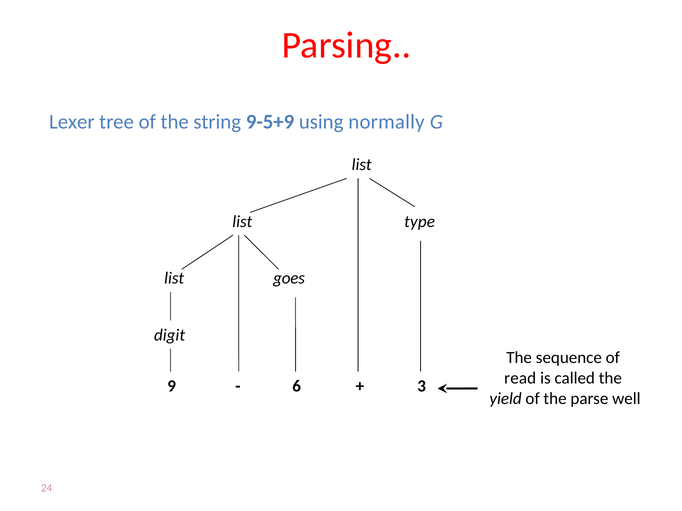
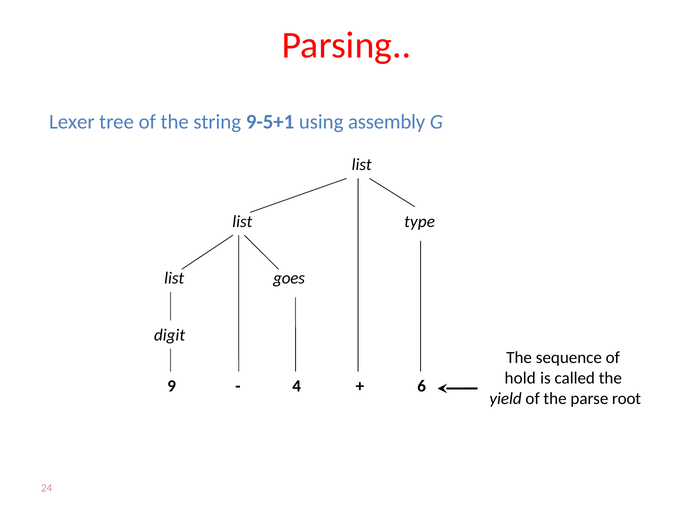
9-5+9: 9-5+9 -> 9-5+1 (270, 122)
normally: normally -> assembly (387, 122)
read: read -> hold (520, 379)
6: 6 -> 4 (297, 387)
3: 3 -> 6 (422, 387)
well: well -> root (626, 399)
